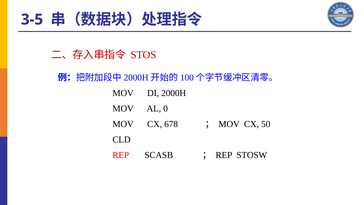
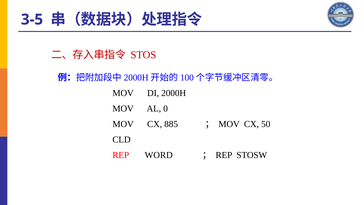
678: 678 -> 885 (171, 124)
SCASB: SCASB -> WORD (159, 155)
